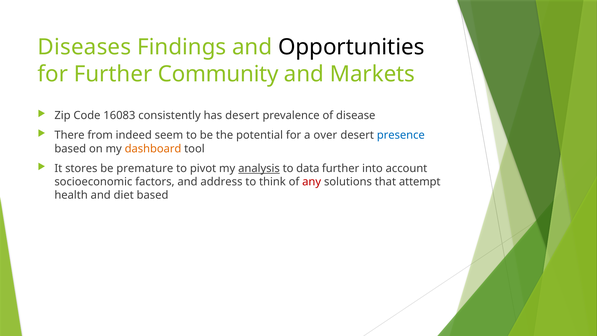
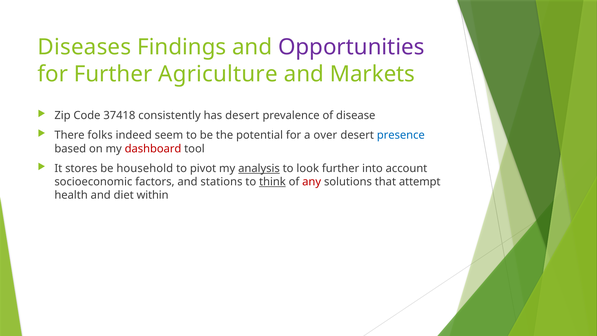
Opportunities colour: black -> purple (351, 47)
Community: Community -> Agriculture (218, 74)
16083: 16083 -> 37418 (119, 116)
from: from -> folks (100, 135)
dashboard colour: orange -> red (153, 149)
premature: premature -> household (145, 168)
data: data -> look (308, 168)
address: address -> stations (221, 182)
think underline: none -> present (272, 182)
diet based: based -> within (153, 195)
